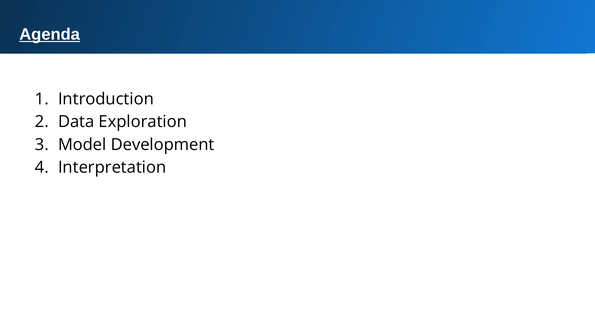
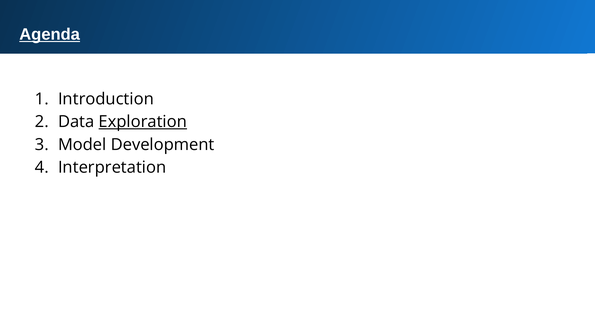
Exploration underline: none -> present (143, 122)
